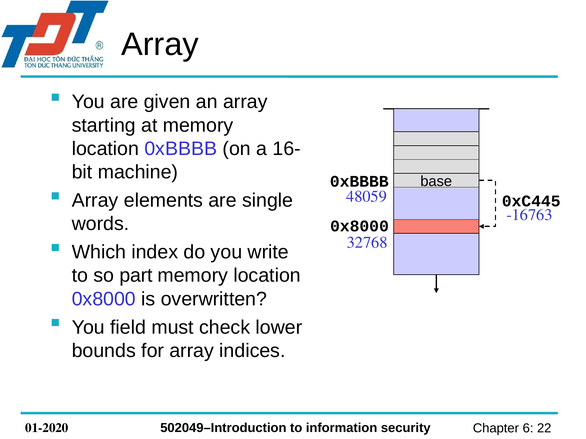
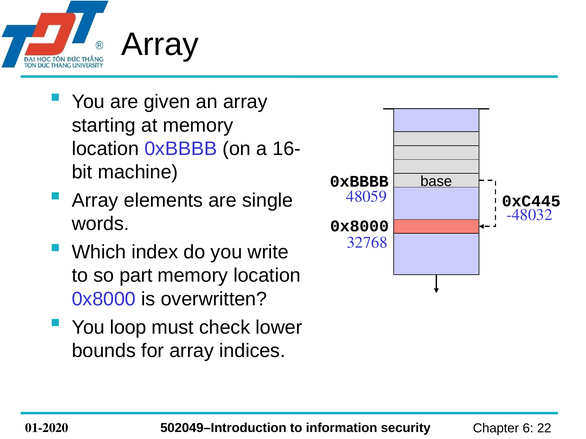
-16763: -16763 -> -48032 (529, 215)
field: field -> loop (128, 328)
